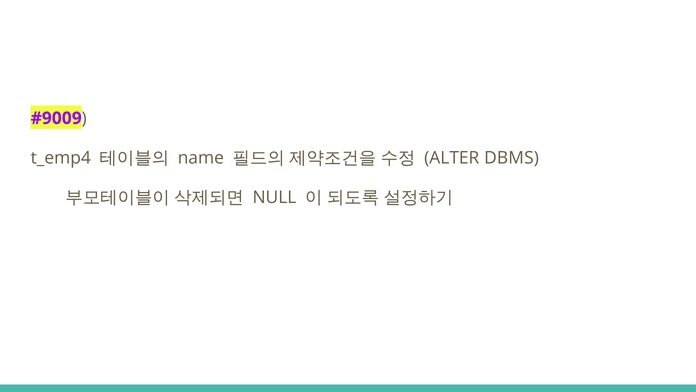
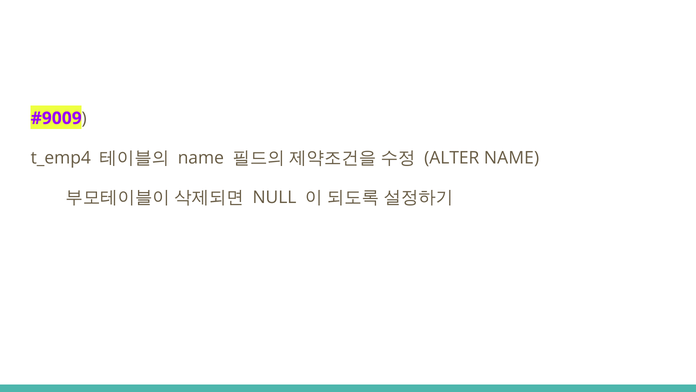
ALTER DBMS: DBMS -> NAME (512, 158)
